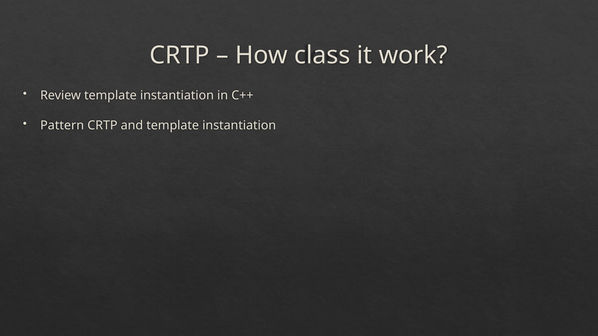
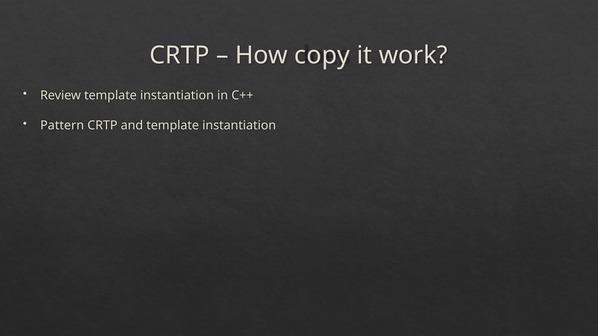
class: class -> copy (322, 55)
